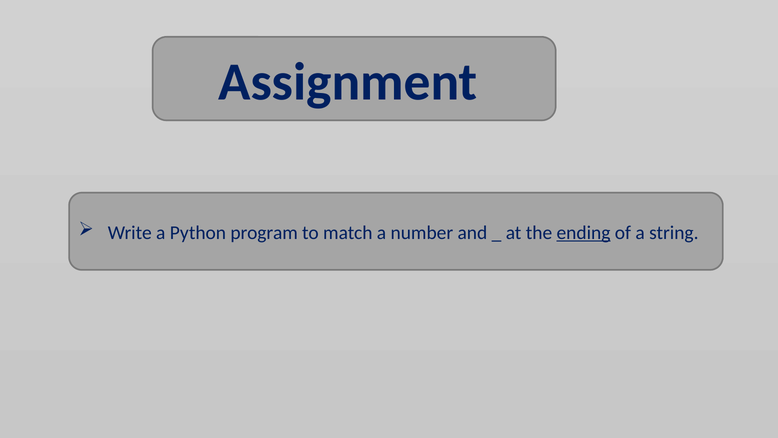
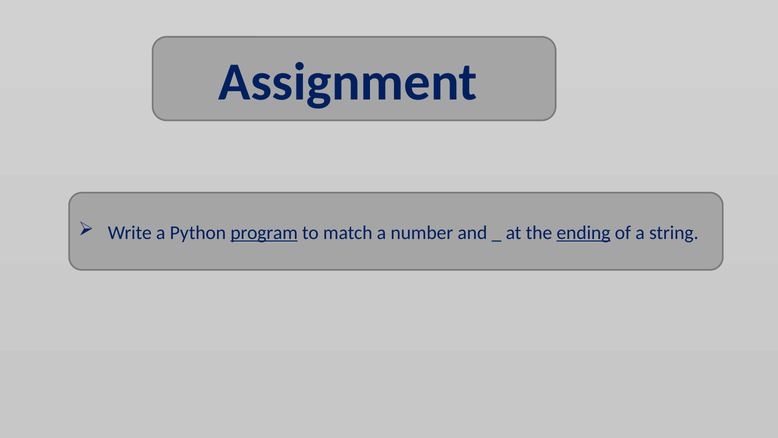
program underline: none -> present (264, 232)
